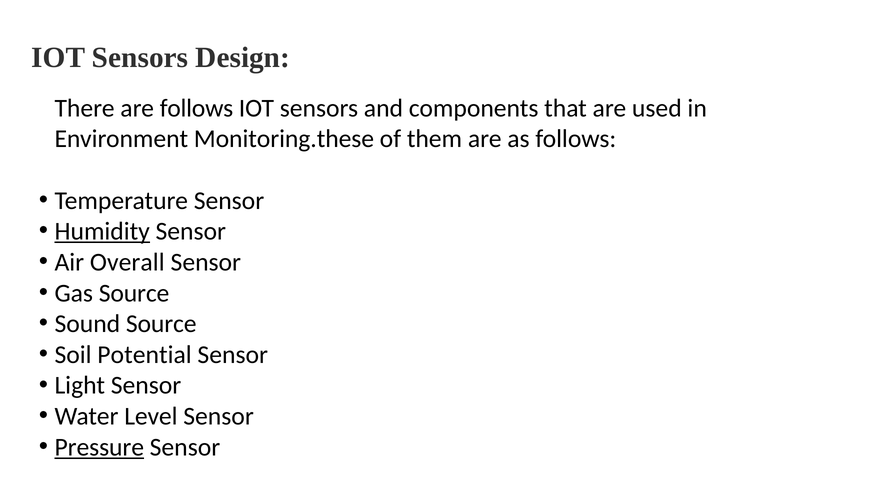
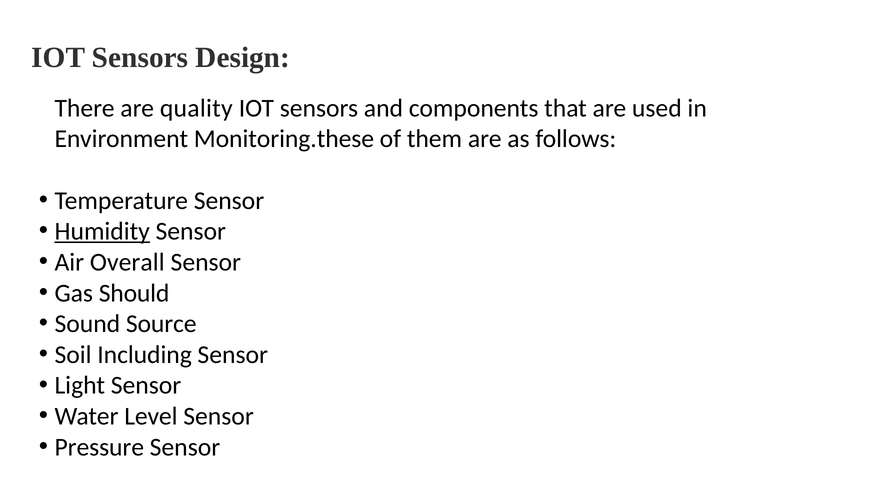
are follows: follows -> quality (196, 108)
Gas Source: Source -> Should (134, 293)
Potential: Potential -> Including (145, 355)
Pressure underline: present -> none (99, 447)
